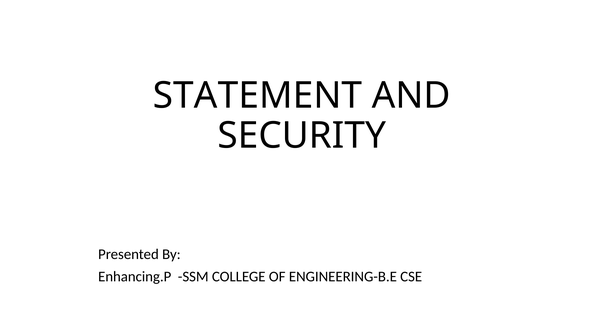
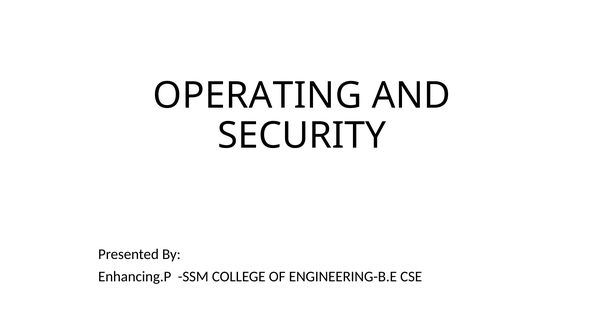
STATEMENT: STATEMENT -> OPERATING (257, 96)
